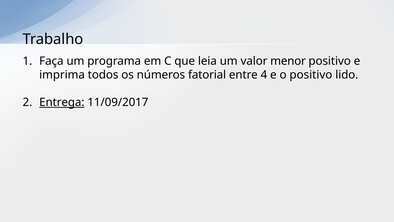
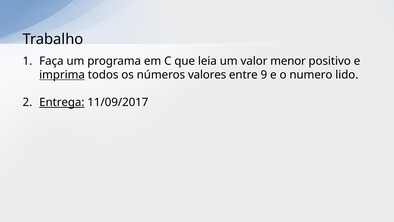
imprima underline: none -> present (62, 75)
fatorial: fatorial -> valores (207, 75)
4: 4 -> 9 (264, 75)
o positivo: positivo -> numero (311, 75)
